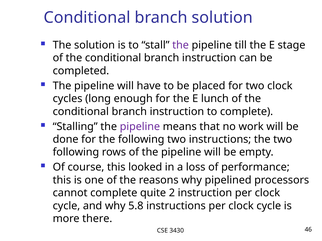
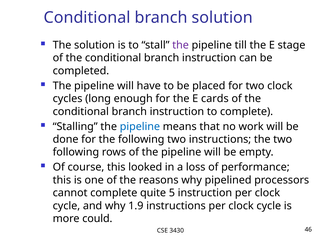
lunch: lunch -> cards (215, 99)
pipeline colour: purple -> blue (140, 127)
2: 2 -> 5 (172, 193)
5.8: 5.8 -> 1.9 (136, 206)
there: there -> could (97, 219)
